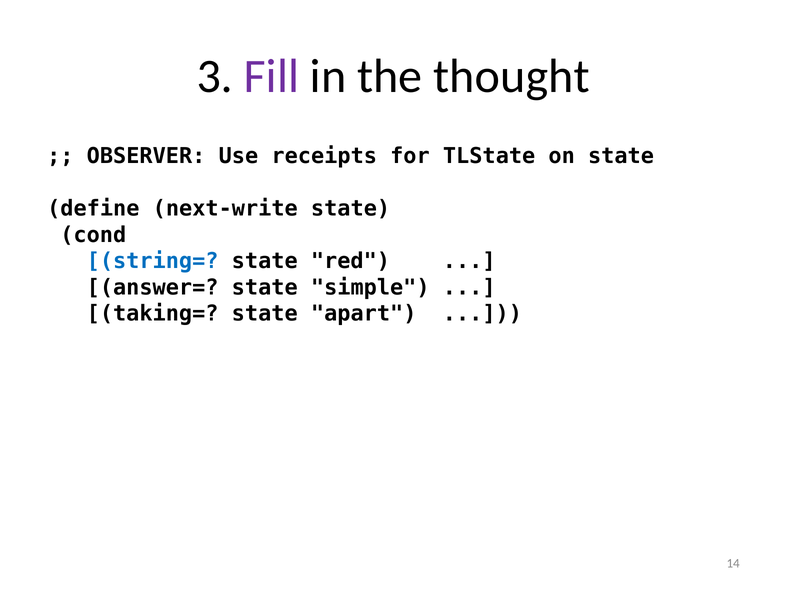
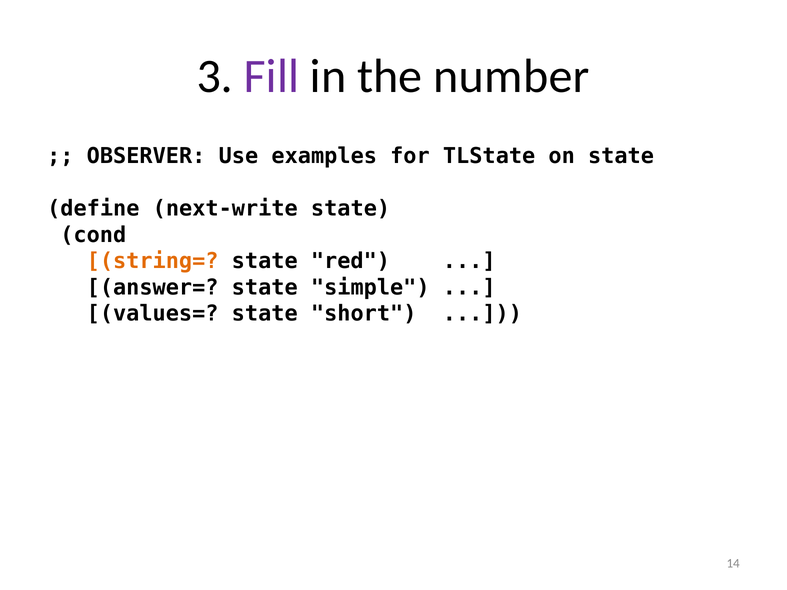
thought: thought -> number (511, 76)
receipts: receipts -> examples (324, 156)
string= colour: blue -> orange (153, 261)
taking=: taking= -> values= (153, 314)
apart: apart -> short (364, 314)
